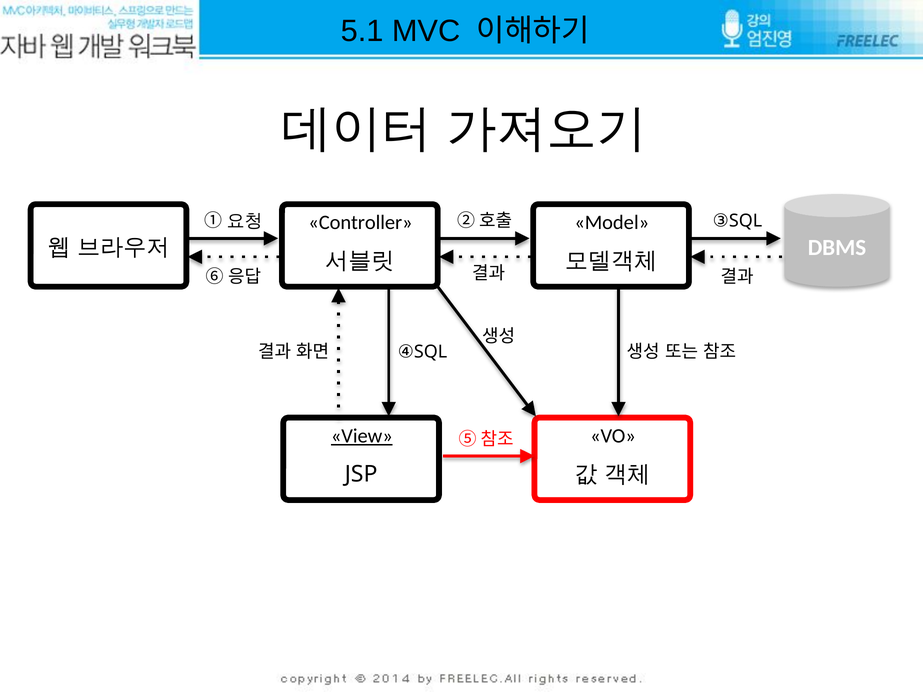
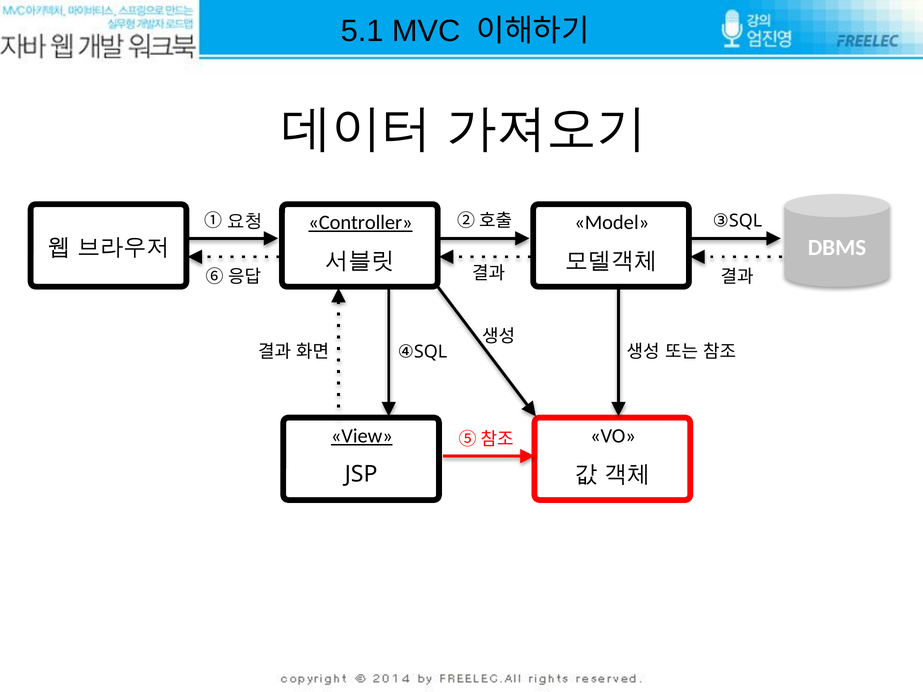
Controller underline: none -> present (360, 223)
